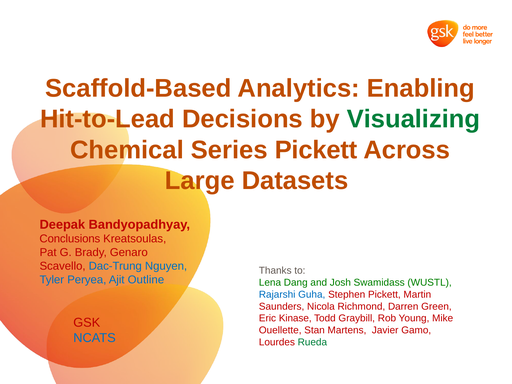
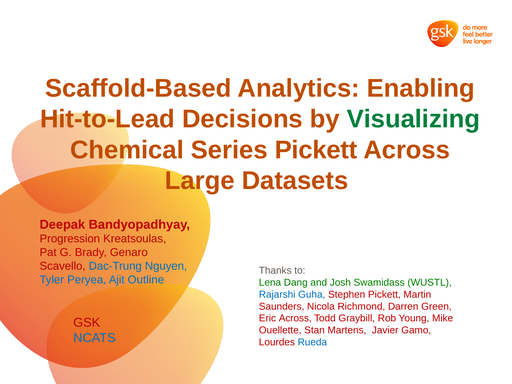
Conclusions: Conclusions -> Progression (70, 239)
Eric Kinase: Kinase -> Across (295, 318)
Rueda colour: green -> blue (312, 342)
